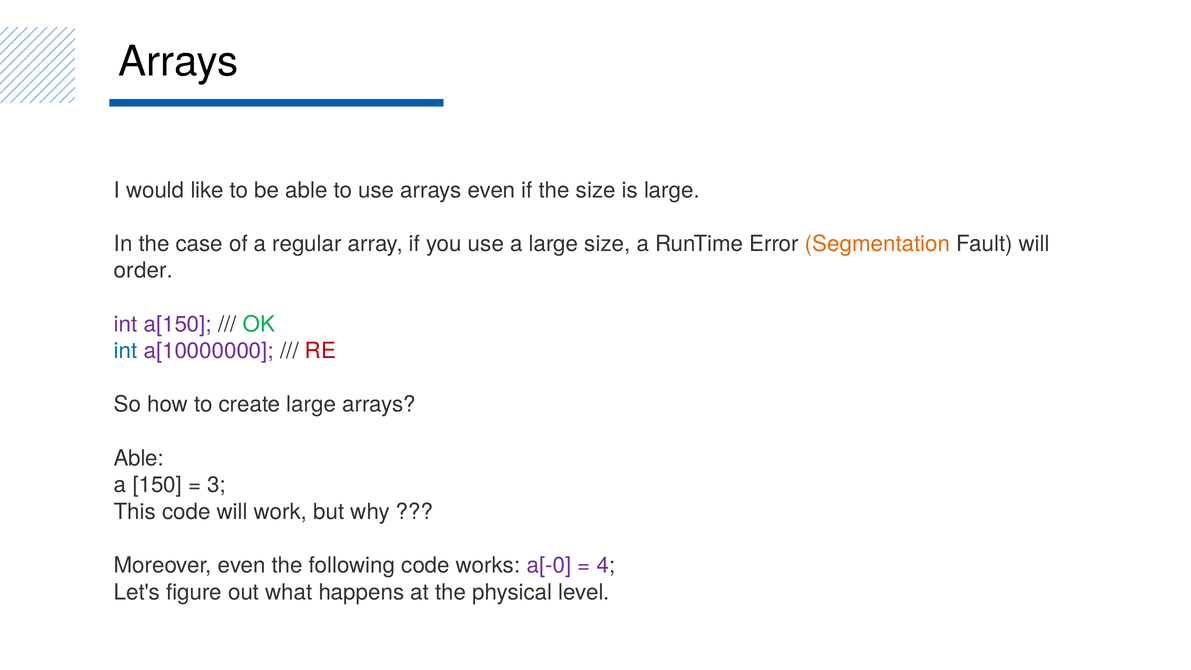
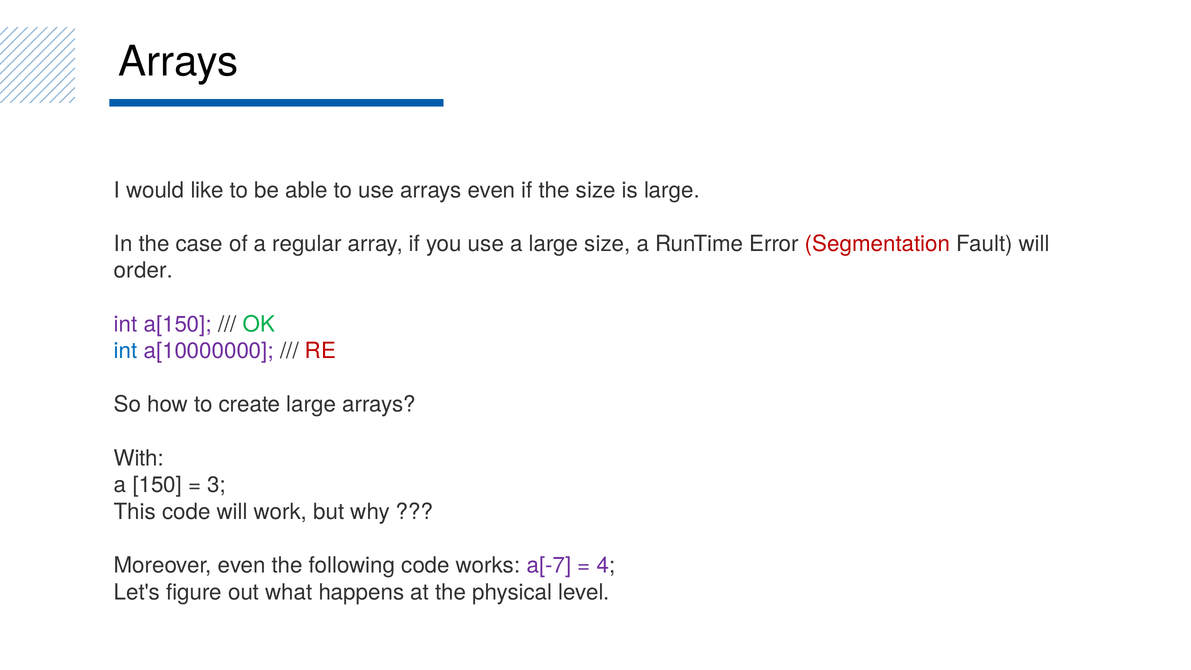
Segmentation colour: orange -> red (878, 244)
Able: Able -> With (139, 458)
a[-0: a[-0 -> a[-7 (549, 565)
